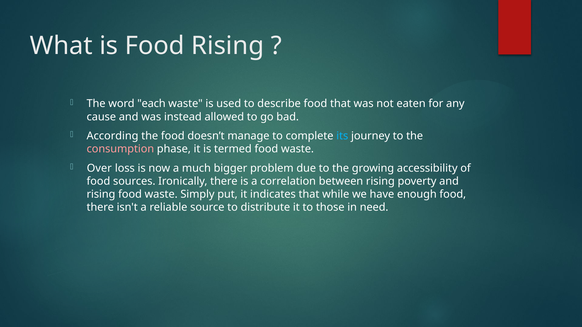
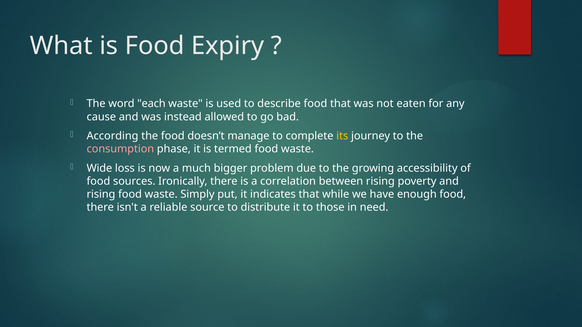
Food Rising: Rising -> Expiry (228, 46)
its colour: light blue -> yellow (342, 136)
Over: Over -> Wide (99, 168)
